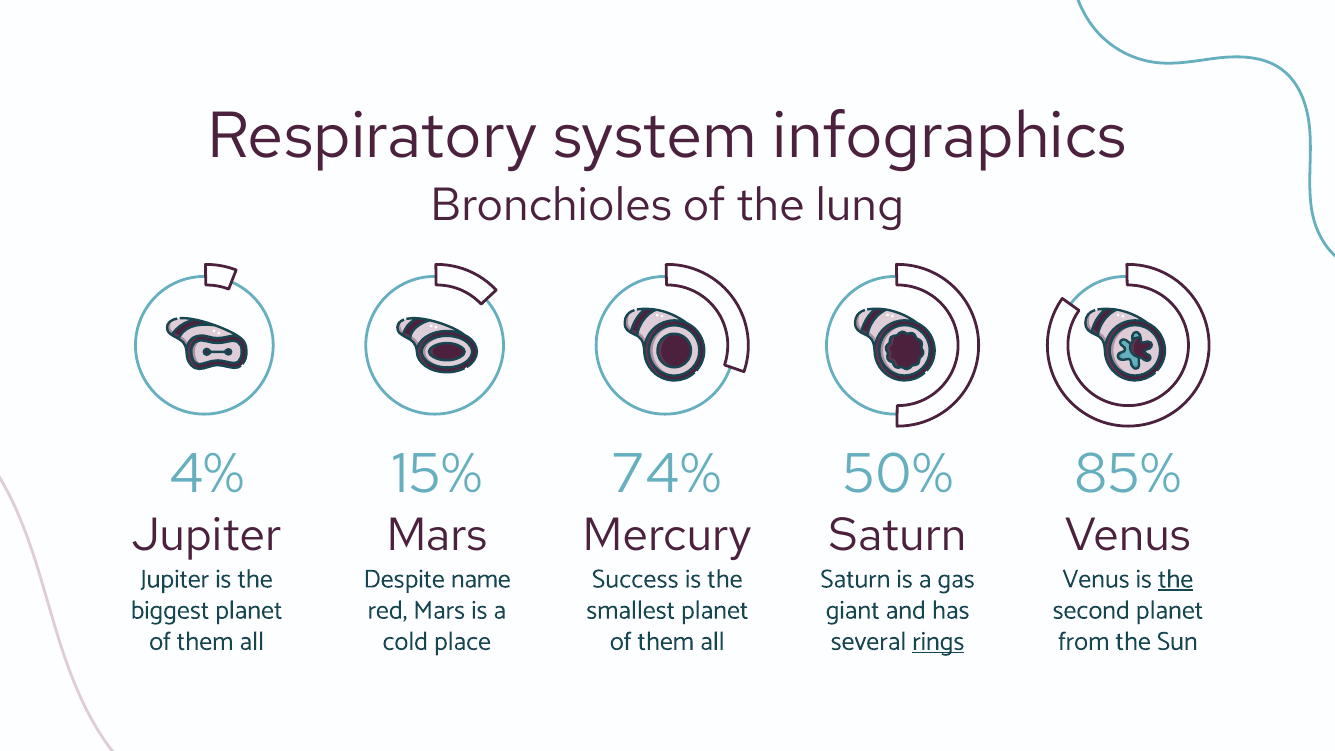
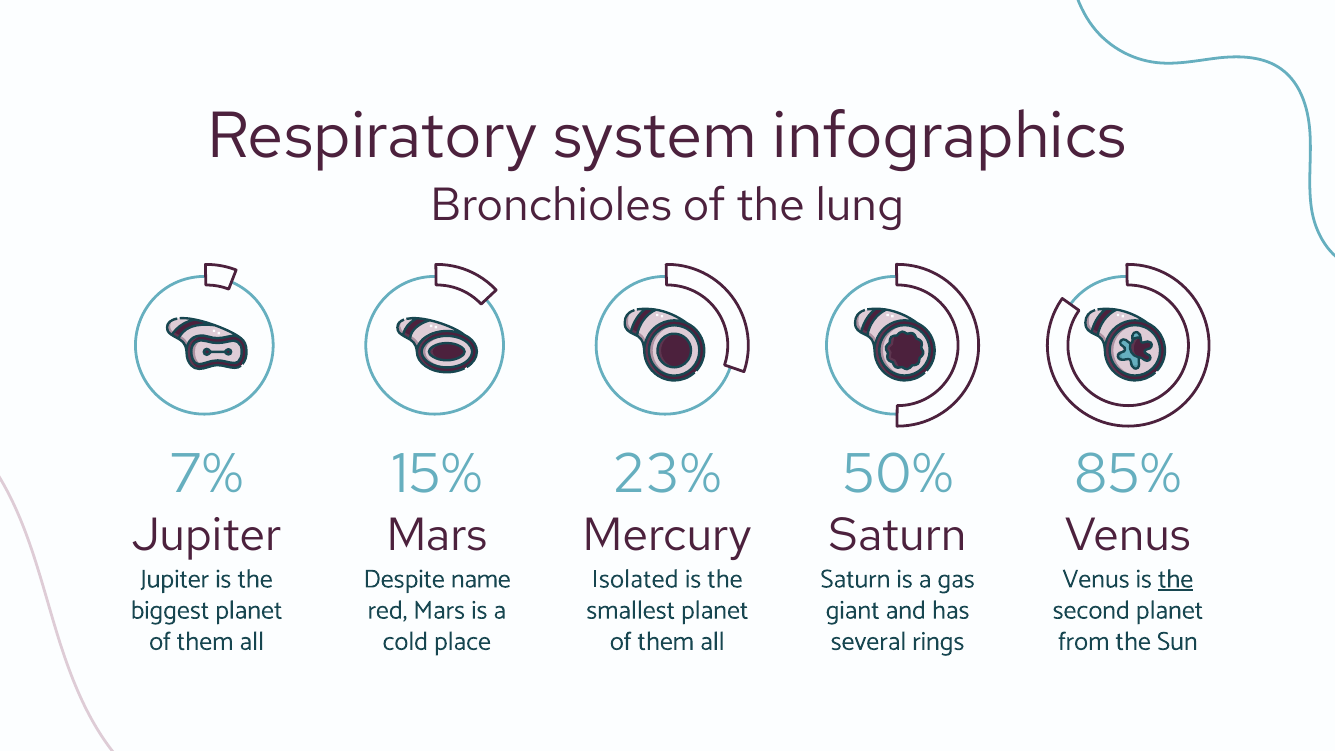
4%: 4% -> 7% (207, 474)
74%: 74% -> 23% (667, 474)
Success: Success -> Isolated (635, 579)
rings underline: present -> none (938, 641)
